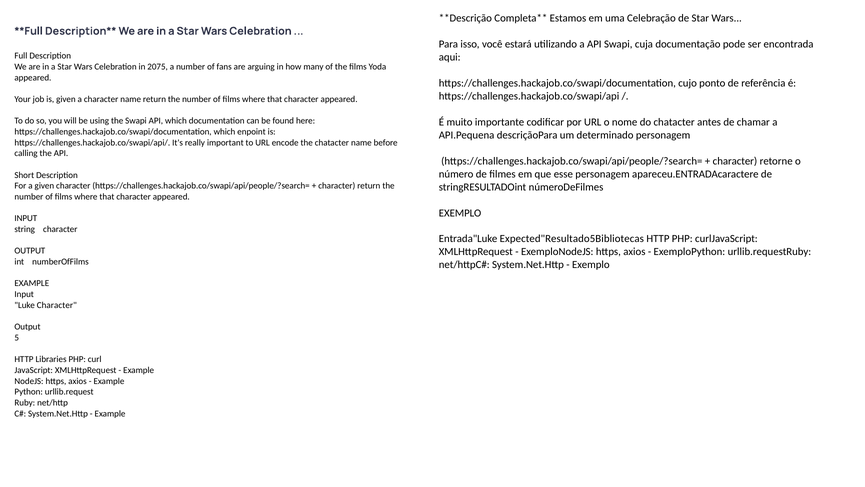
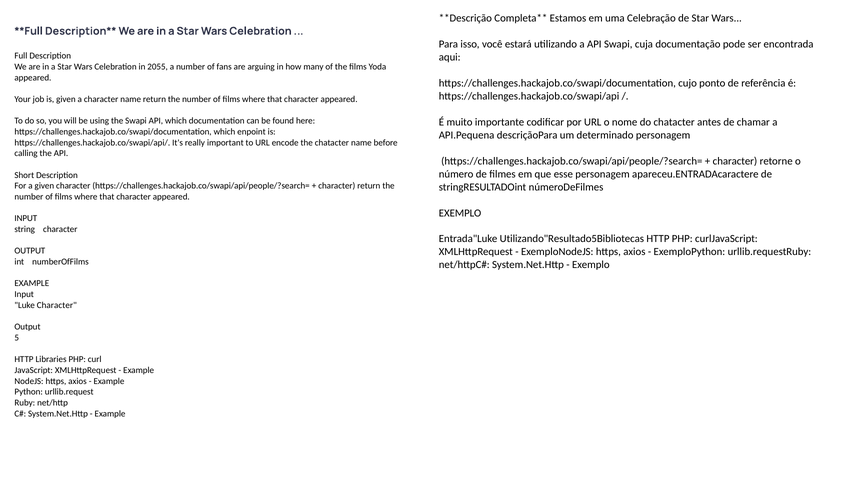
2075: 2075 -> 2055 (158, 67)
Expected"Resultado5Bibliotecas: Expected"Resultado5Bibliotecas -> Utilizando"Resultado5Bibliotecas (572, 239)
